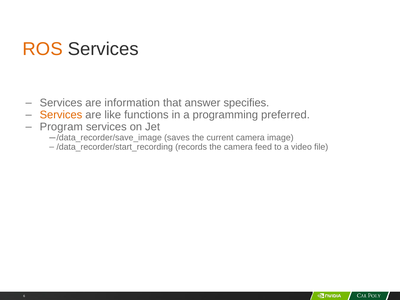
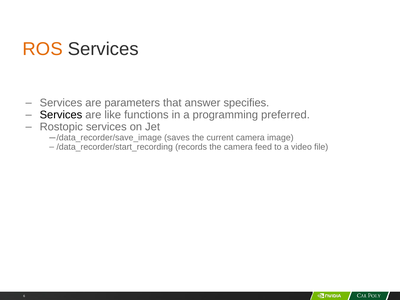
information: information -> parameters (132, 103)
Services colour: orange -> black (61, 115)
Program: Program -> Rostopic (61, 127)
